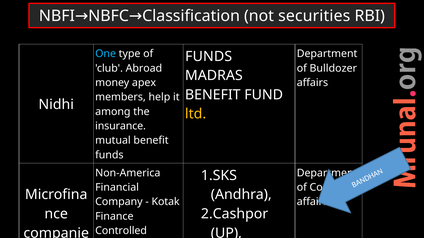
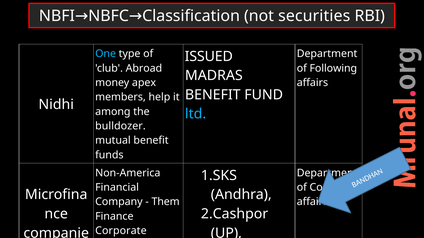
FUNDS: FUNDS -> ISSUED (209, 56)
Bulldozer: Bulldozer -> Following (333, 68)
ltd colour: yellow -> light blue (196, 114)
insurance: insurance -> bulldozer (120, 126)
Kotak: Kotak -> Them (166, 202)
Controlled: Controlled -> Corporate (121, 231)
